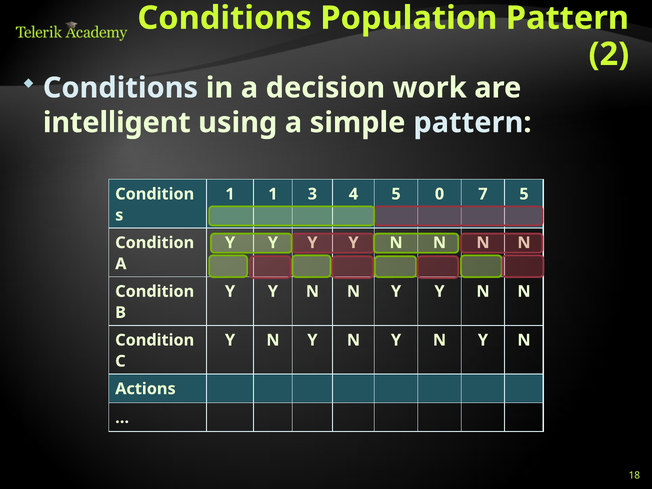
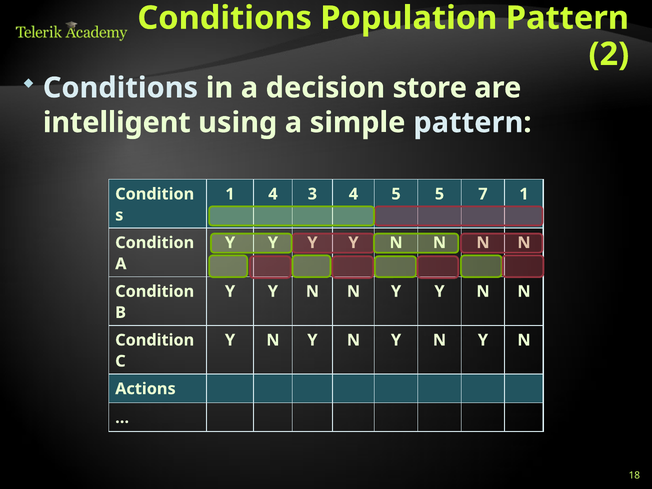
work: work -> store (430, 88)
1 1: 1 -> 4 (273, 194)
5 0: 0 -> 5 (439, 194)
7 5: 5 -> 1 (524, 194)
